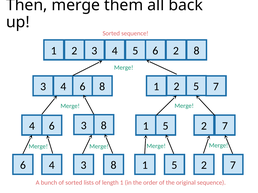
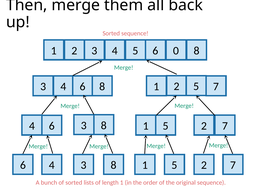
6 2: 2 -> 0 (176, 51)
